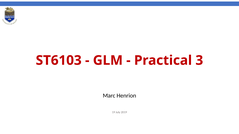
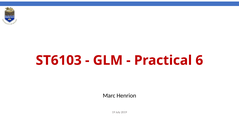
3: 3 -> 6 (199, 61)
